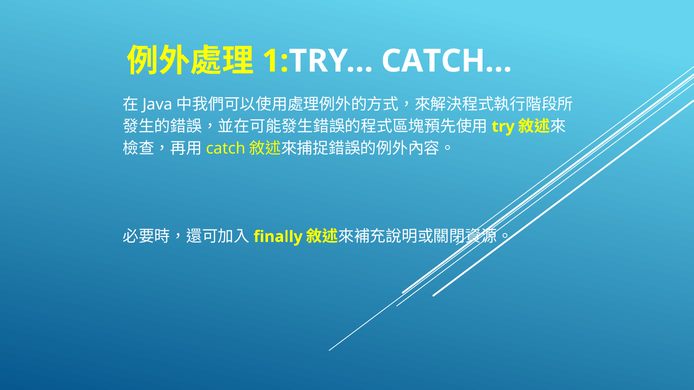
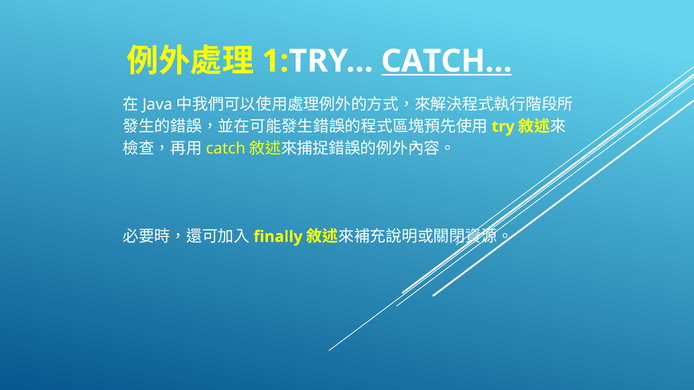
CATCH… underline: none -> present (447, 61)
